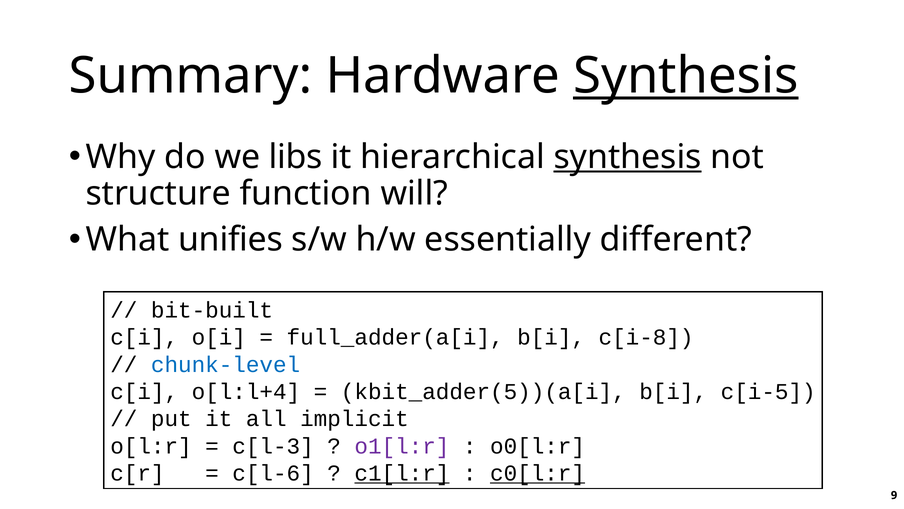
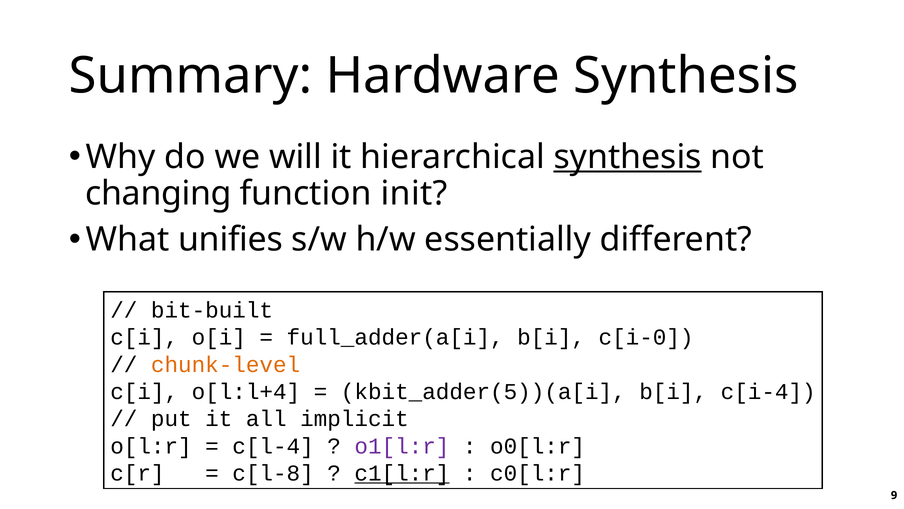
Synthesis underline: present -> none (686, 76)
libs: libs -> will (295, 157)
structure: structure -> changing (158, 193)
will: will -> init (414, 193)
c[i-8: c[i-8 -> c[i-0 (646, 337)
chunk-level colour: blue -> orange (226, 364)
c[i-5: c[i-5 -> c[i-4 (768, 391)
c[l-3: c[l-3 -> c[l-4 (273, 446)
c[l-6: c[l-6 -> c[l-8 (273, 473)
c0[l:r underline: present -> none (538, 473)
